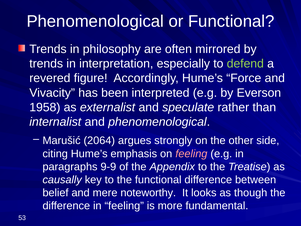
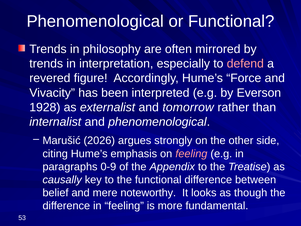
defend colour: light green -> pink (245, 64)
1958: 1958 -> 1928 (45, 107)
speculate: speculate -> tomorrow (188, 107)
2064: 2064 -> 2026 (99, 141)
9-9: 9-9 -> 0-9 (108, 167)
